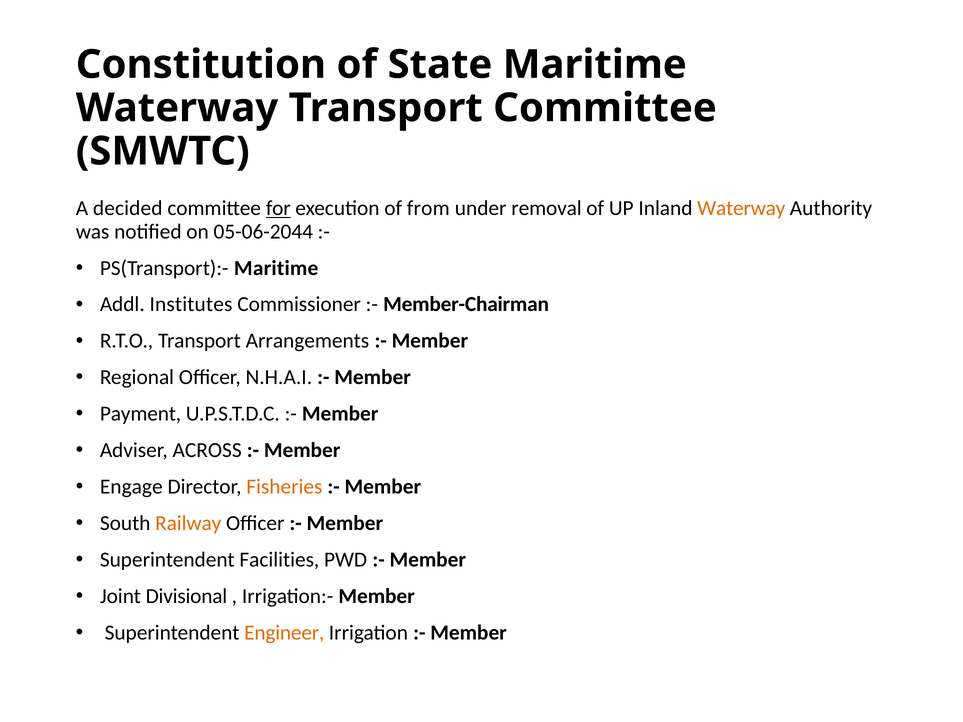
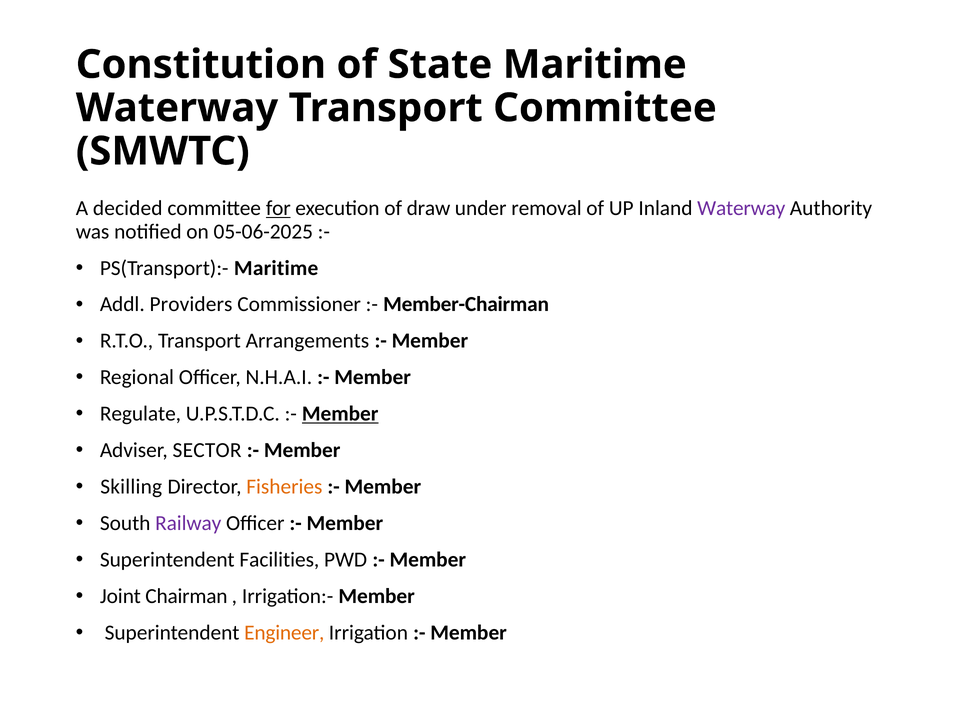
from: from -> draw (429, 208)
Waterway colour: orange -> purple (741, 208)
05-06-2044: 05-06-2044 -> 05-06-2025 (263, 232)
Institutes: Institutes -> Providers (191, 305)
Payment: Payment -> Regulate (140, 414)
Member underline: none -> present (340, 414)
ACROSS: ACROSS -> SECTOR (207, 450)
Engage: Engage -> Skilling (131, 487)
Railway colour: orange -> purple (188, 523)
Divisional: Divisional -> Chairman (186, 596)
